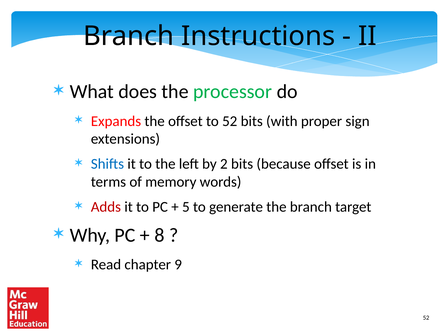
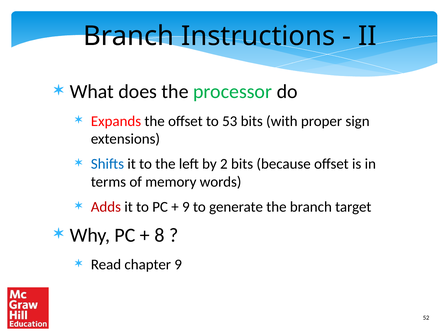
to 52: 52 -> 53 (230, 121)
5: 5 -> 9 (186, 207)
